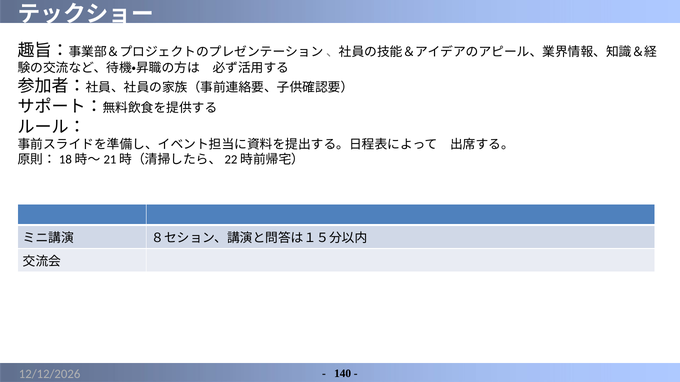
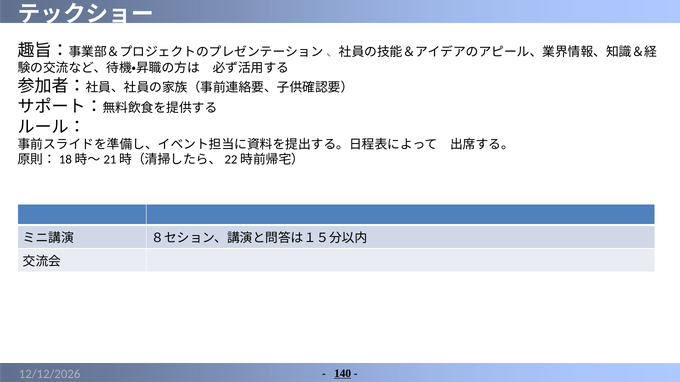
140 underline: none -> present (343, 374)
